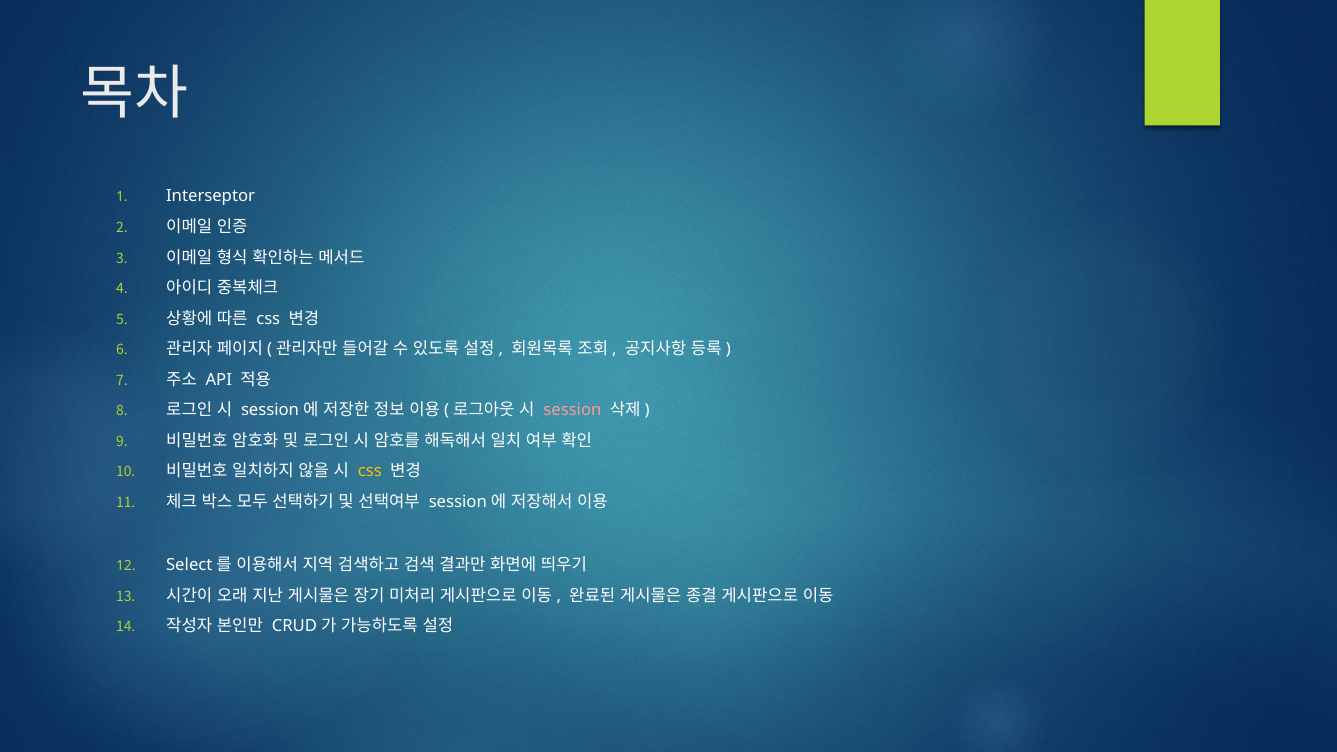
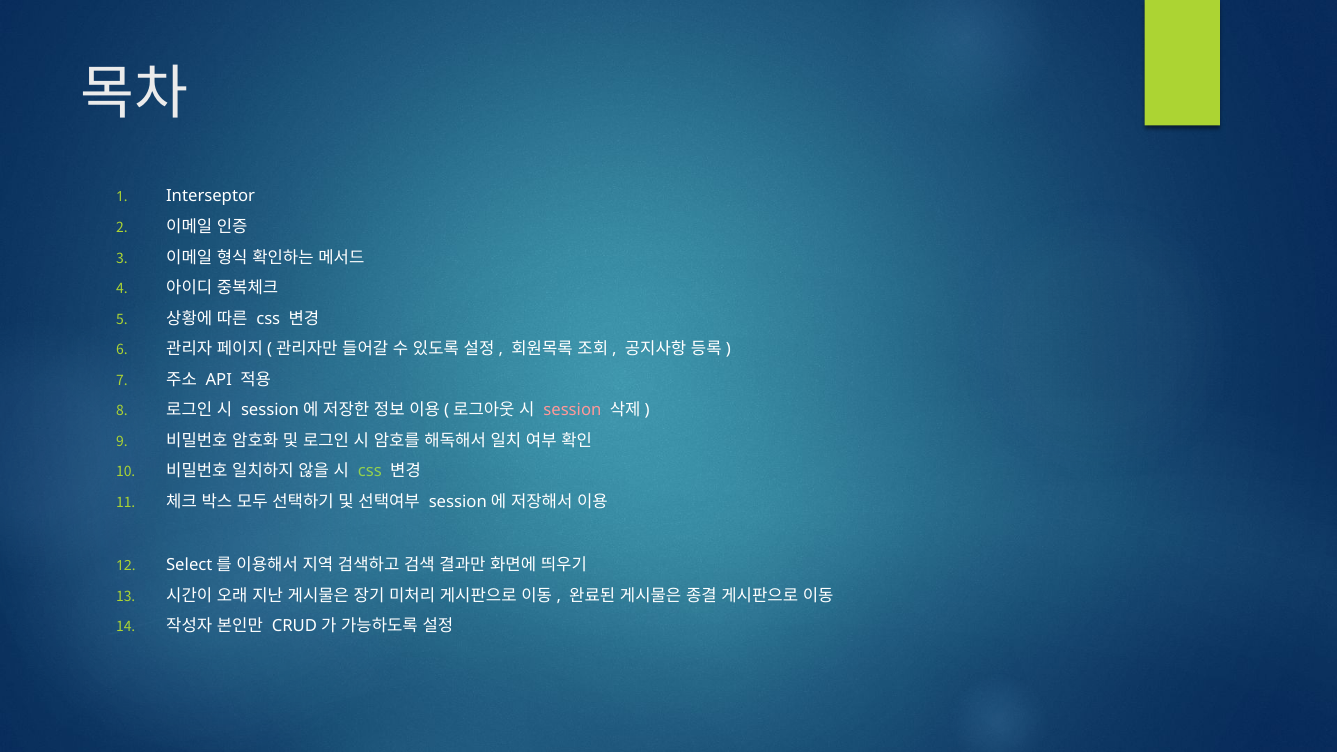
css colour: yellow -> light green (370, 471)
